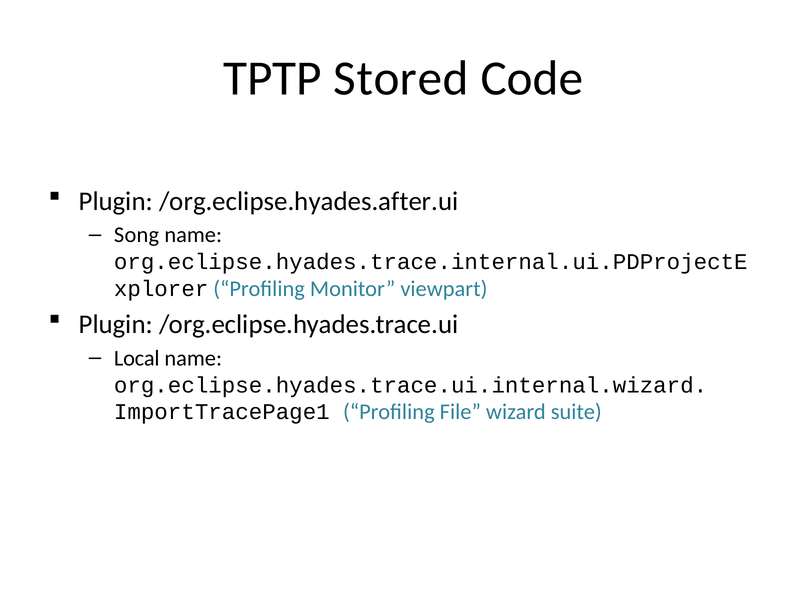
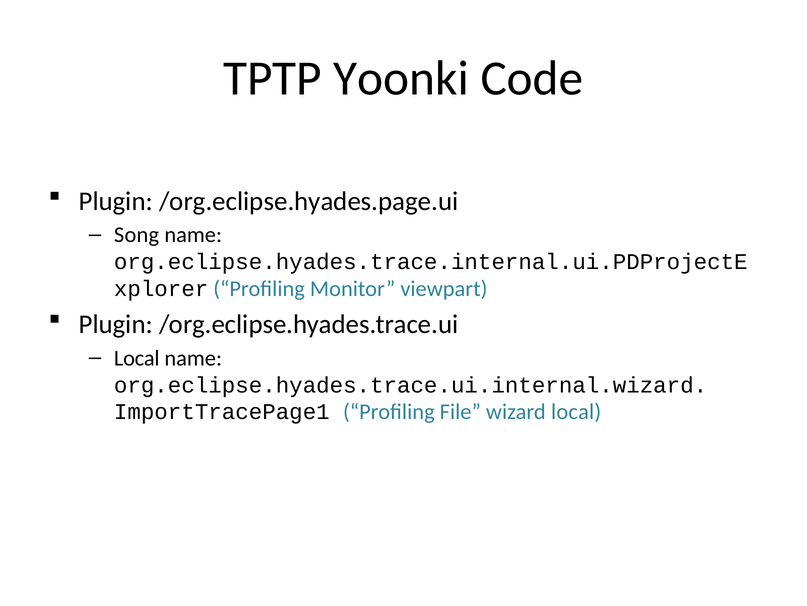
Stored: Stored -> Yoonki (401, 78)
/org.eclipse.hyades.after.ui: /org.eclipse.hyades.after.ui -> /org.eclipse.hyades.page.ui (309, 201)
wizard suite: suite -> local (576, 412)
